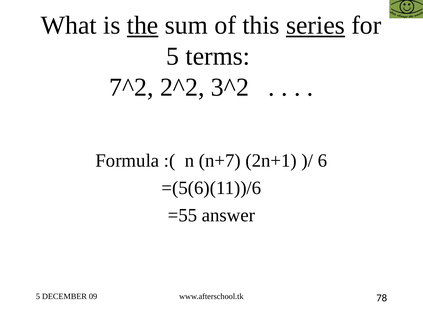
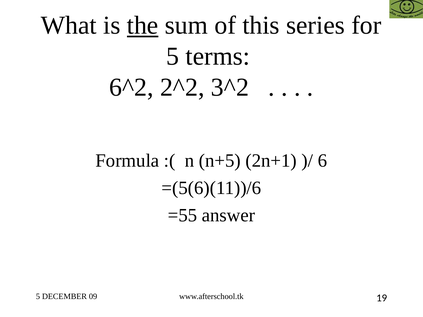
series underline: present -> none (316, 25)
7^2: 7^2 -> 6^2 (131, 87)
n+7: n+7 -> n+5 (220, 161)
78: 78 -> 19 (382, 298)
